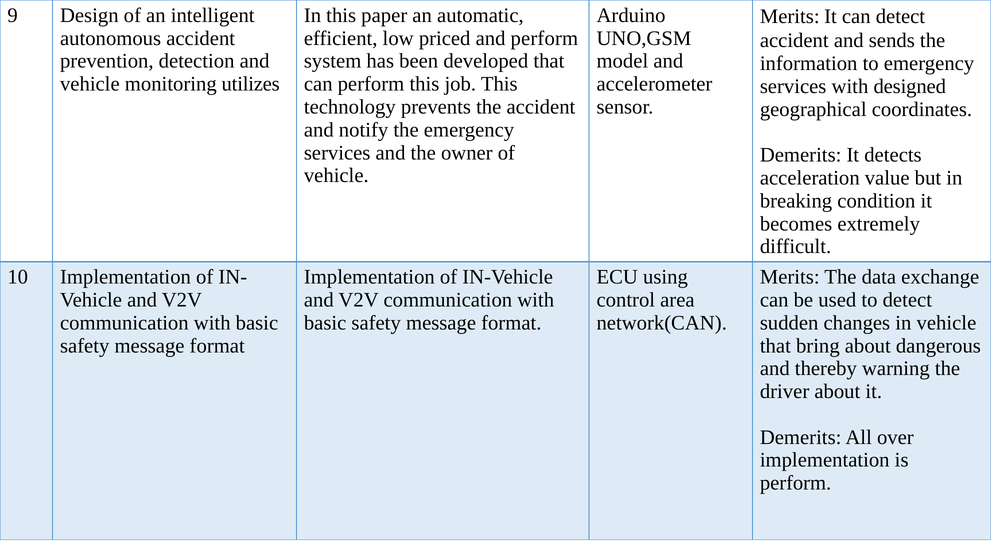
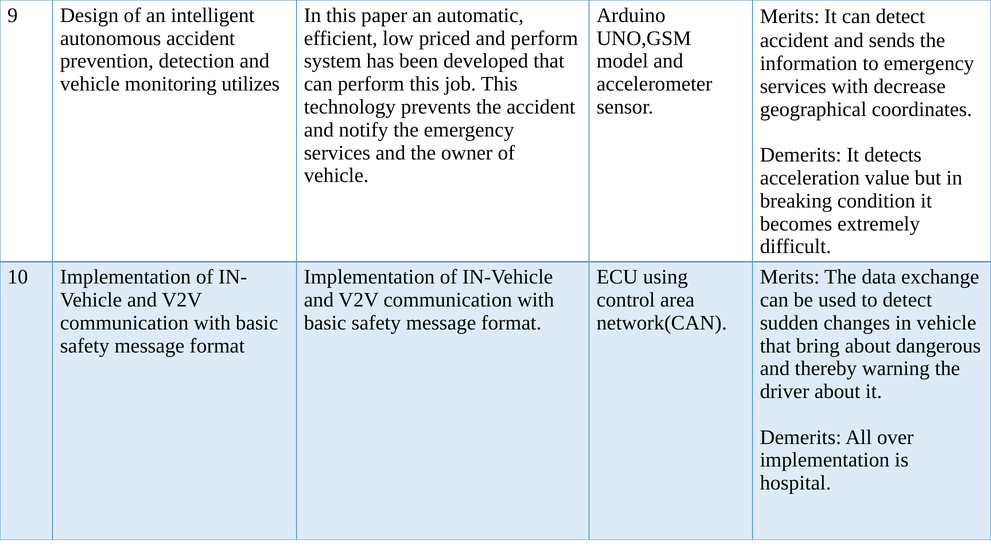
designed: designed -> decrease (910, 86)
perform: perform -> hospital (796, 483)
